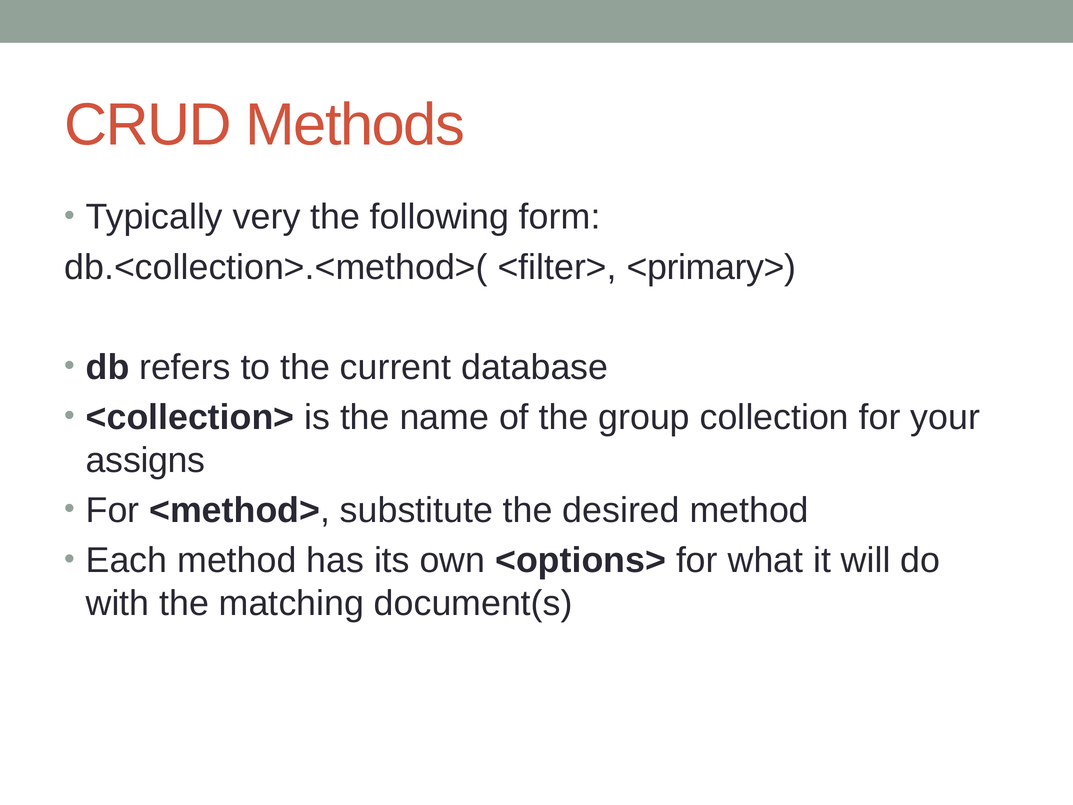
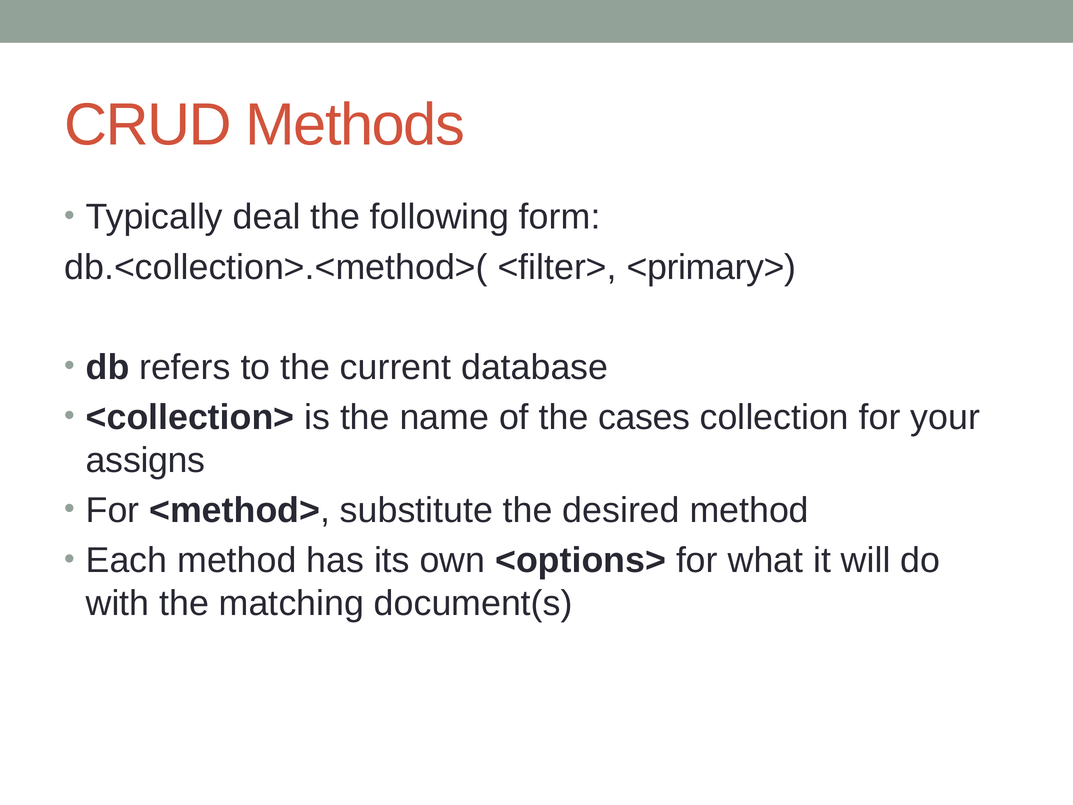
very: very -> deal (267, 217)
group: group -> cases (644, 417)
